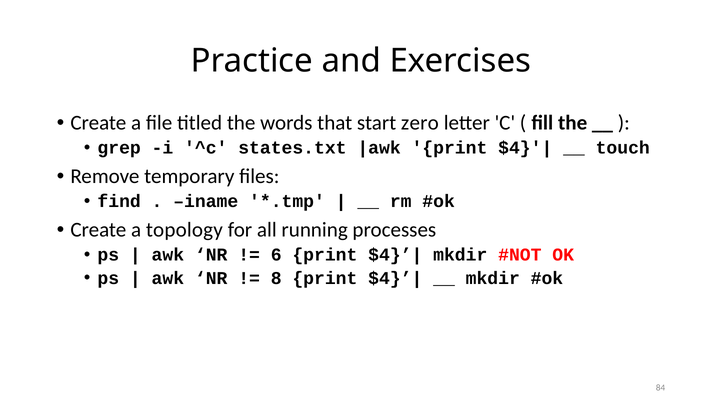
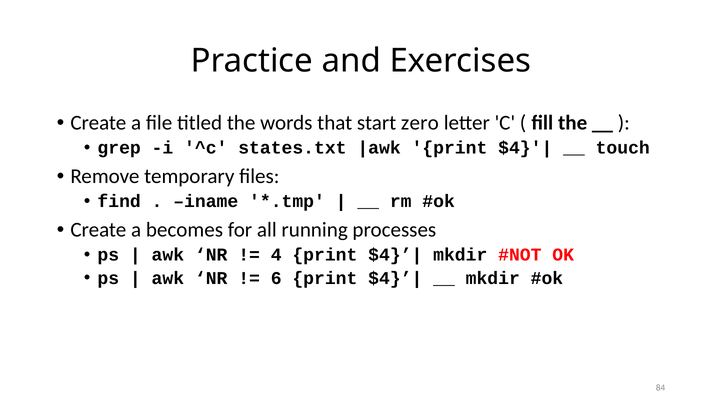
topology: topology -> becomes (184, 230)
6: 6 -> 4 (276, 255)
8: 8 -> 6 (276, 278)
